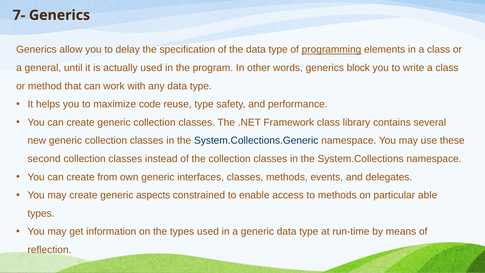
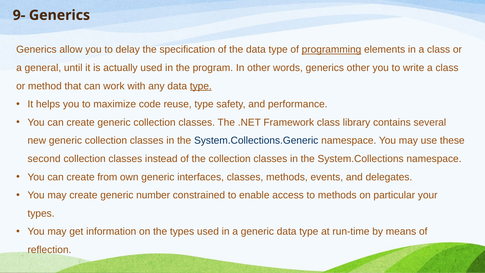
7-: 7- -> 9- (19, 15)
generics block: block -> other (358, 68)
type underline: none -> present (201, 86)
aspects: aspects -> number (153, 195)
able: able -> your (428, 195)
